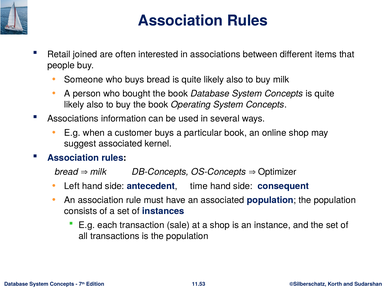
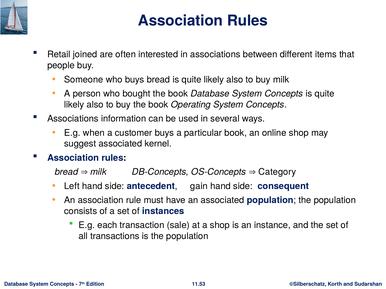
Optimizer: Optimizer -> Category (277, 172)
time: time -> gain (199, 186)
